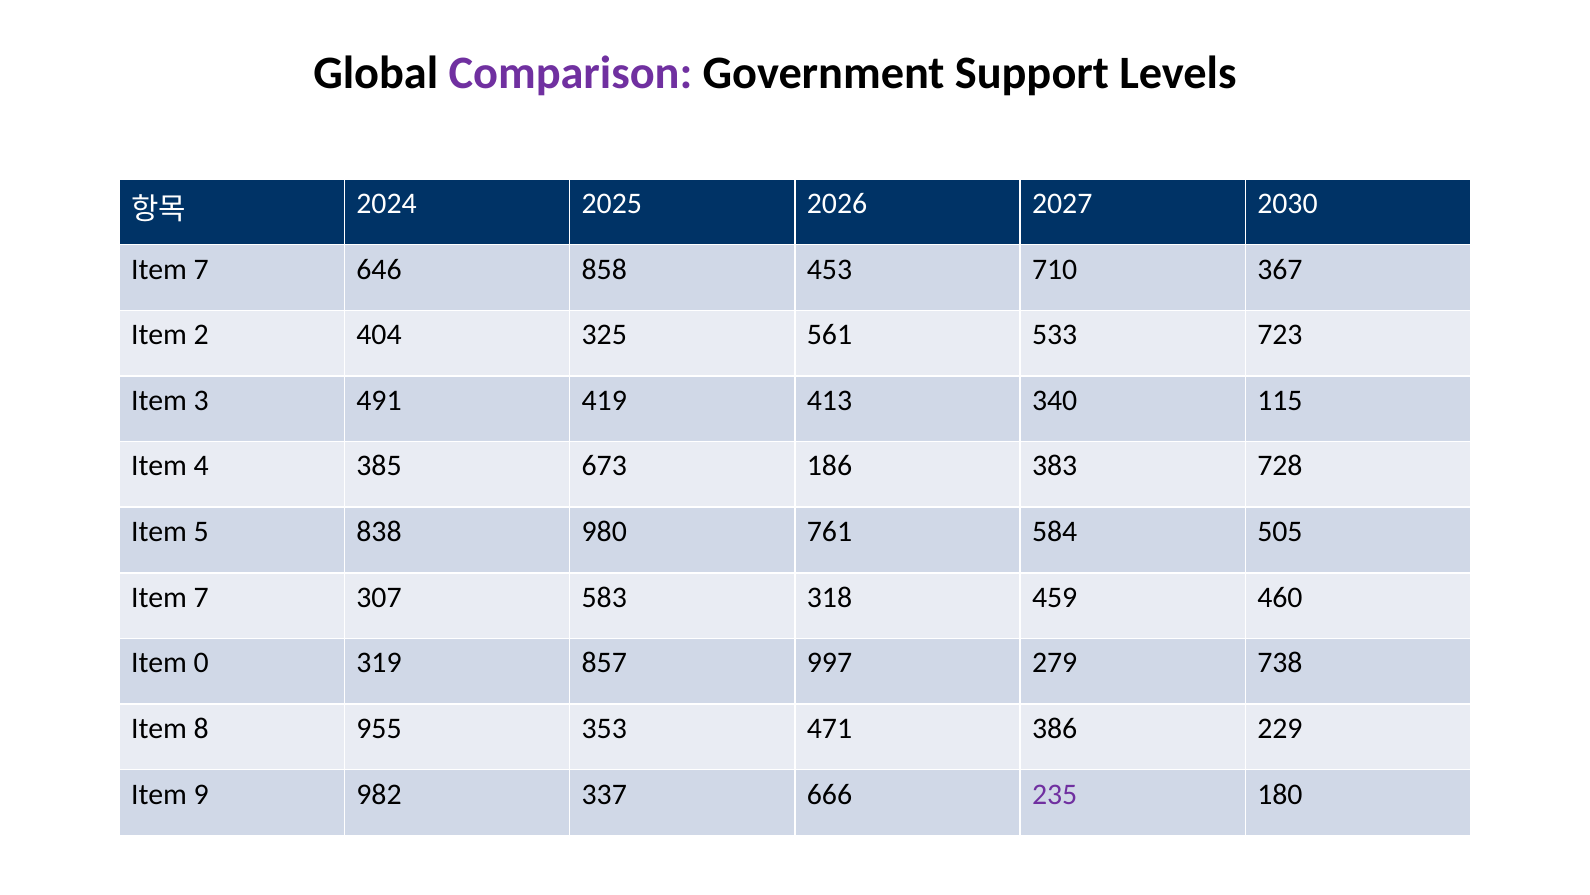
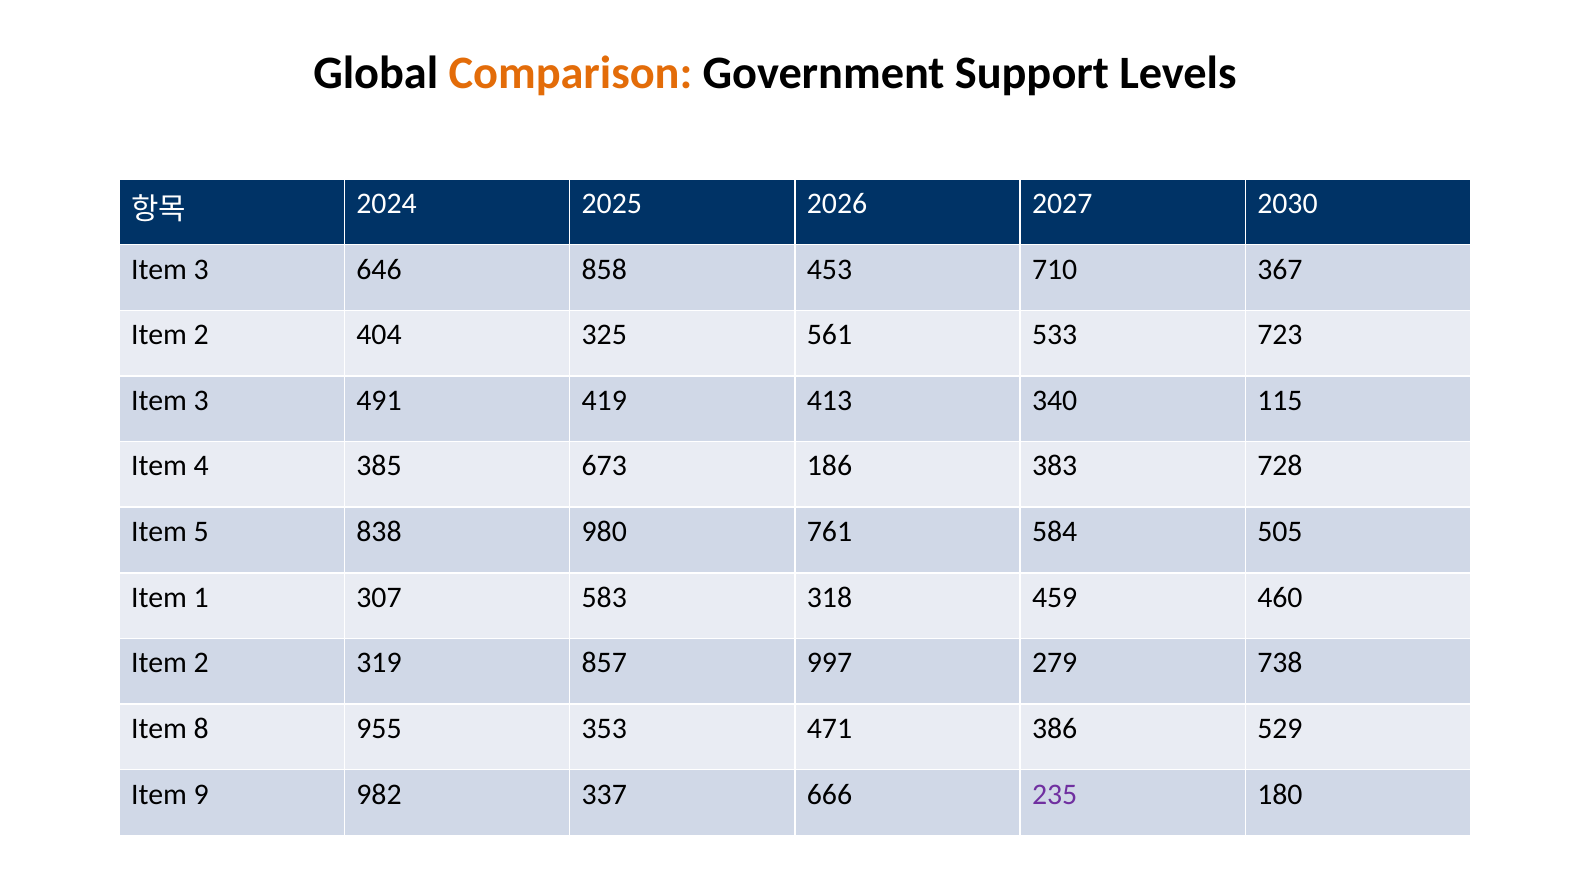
Comparison colour: purple -> orange (570, 73)
7: 7 -> 3 (201, 269)
7: 7 -> 1 (201, 597)
0: 0 -> 2 (201, 663)
229: 229 -> 529 (1280, 728)
